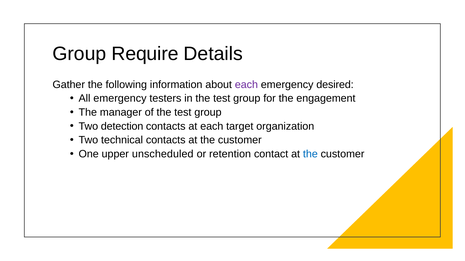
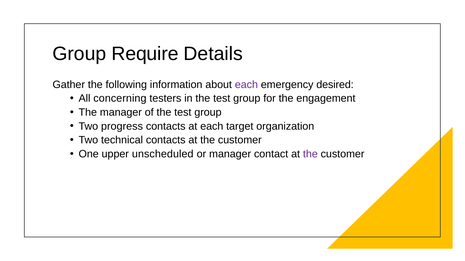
All emergency: emergency -> concerning (120, 99)
detection: detection -> progress (122, 126)
or retention: retention -> manager (230, 154)
the colour: blue -> purple (310, 154)
